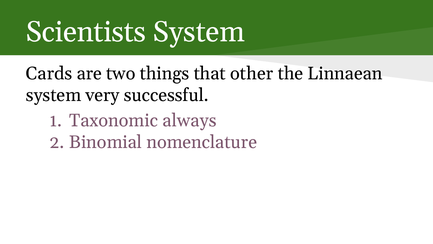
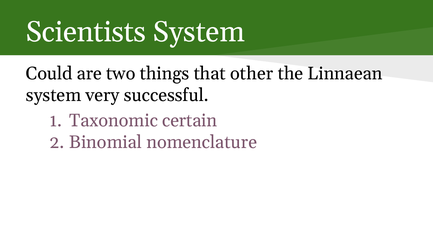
Cards: Cards -> Could (49, 73)
always: always -> certain (190, 120)
